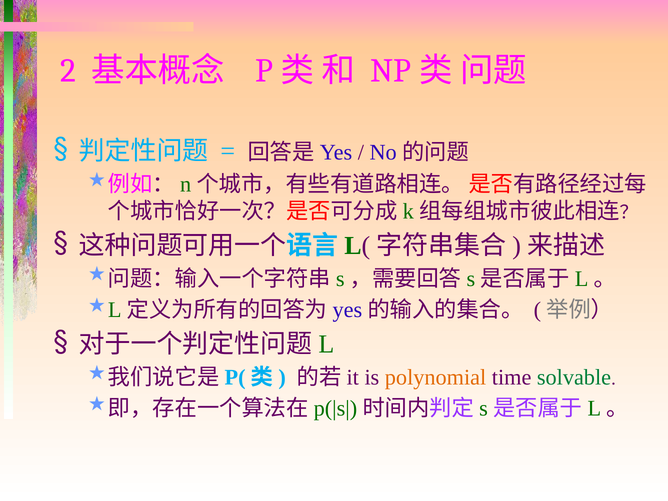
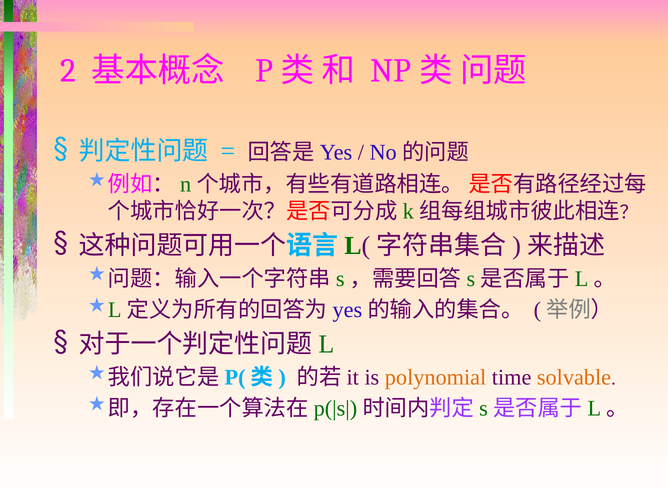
solvable colour: green -> orange (574, 377)
